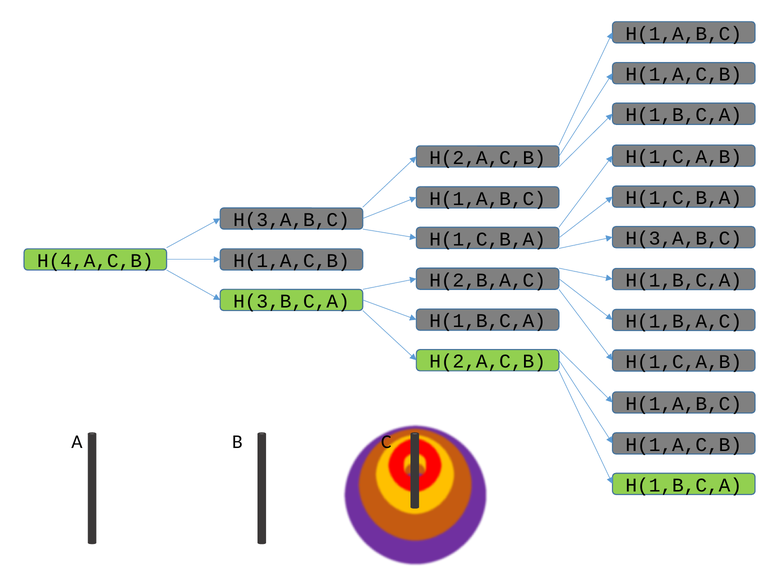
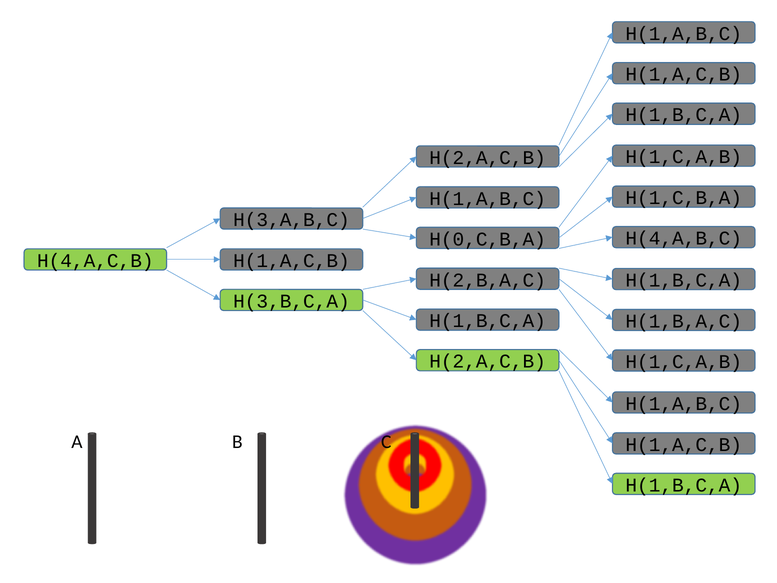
H(3,A,B,C: H(3,A,B,C -> H(4,A,B,C (684, 238)
H(1,C,B,A: H(1,C,B,A -> H(0,C,B,A (488, 239)
